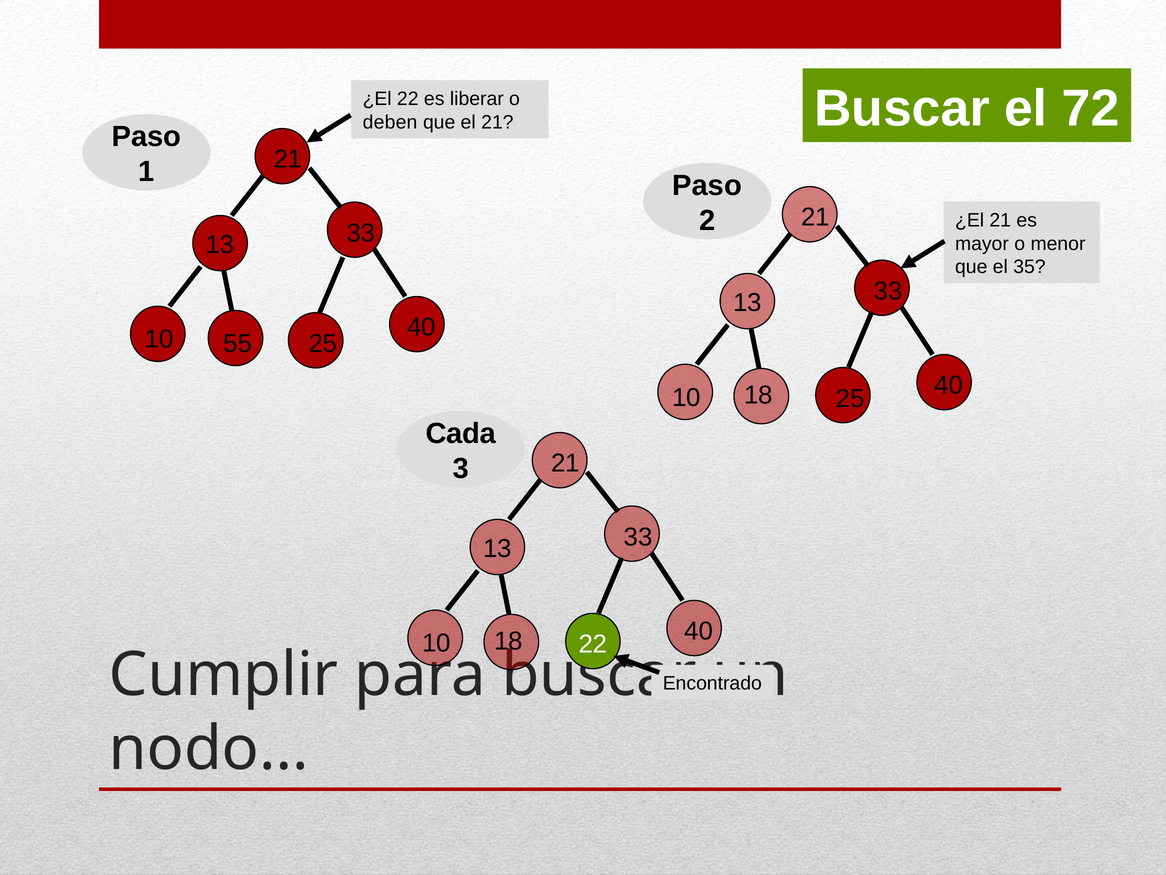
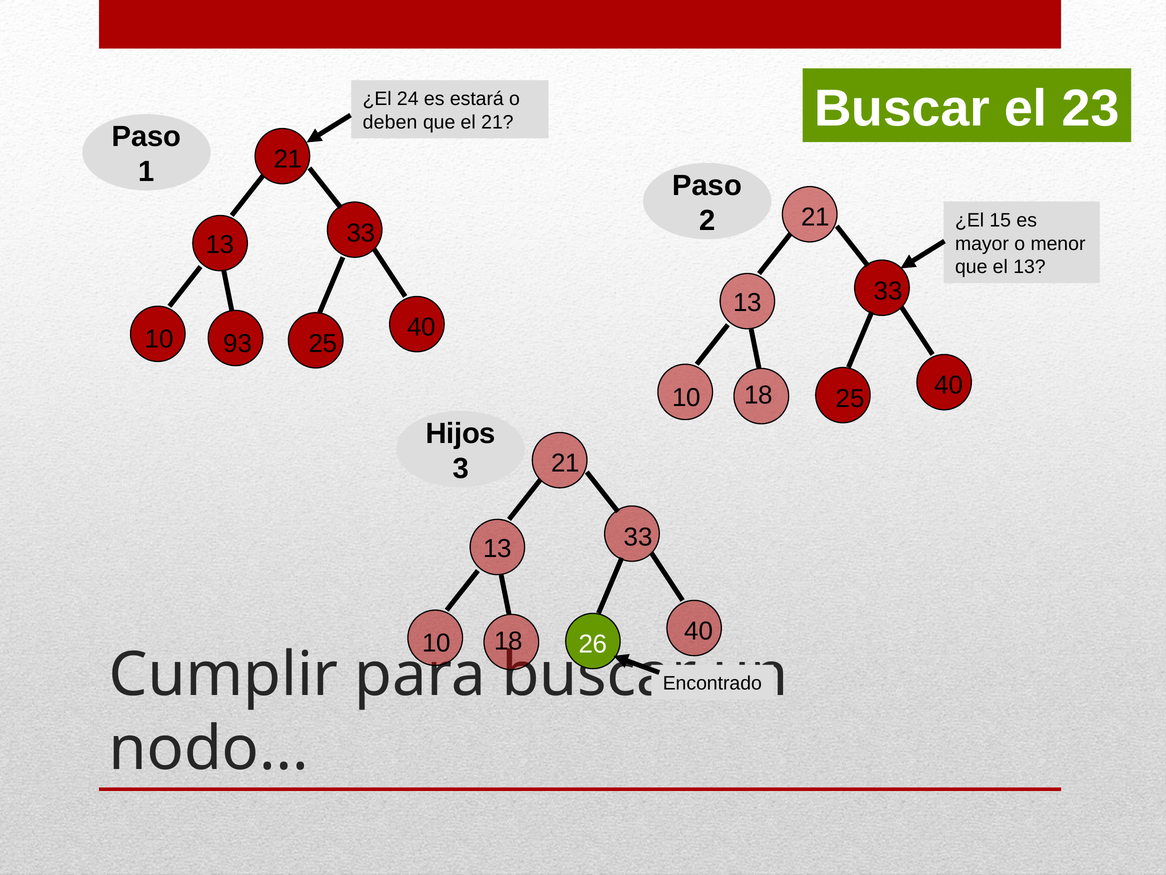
72: 72 -> 23 (1091, 109)
¿El 22: 22 -> 24 (408, 99)
liberar: liberar -> estará (477, 99)
¿El 21: 21 -> 15 (1000, 220)
el 35: 35 -> 13 (1029, 267)
55: 55 -> 93 (238, 343)
Cada: Cada -> Hijos (461, 433)
18 22: 22 -> 26 (593, 644)
